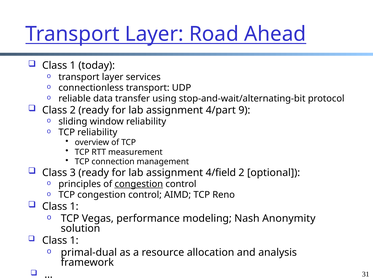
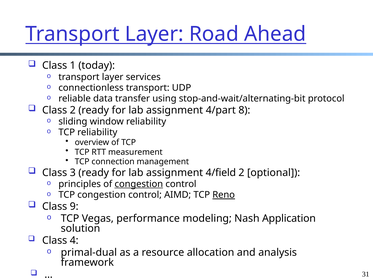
9: 9 -> 8 (244, 110)
Reno underline: none -> present (224, 195)
1: 1 -> 9 (74, 206)
Anonymity: Anonymity -> Application (289, 218)
1: 1 -> 4 (74, 240)
